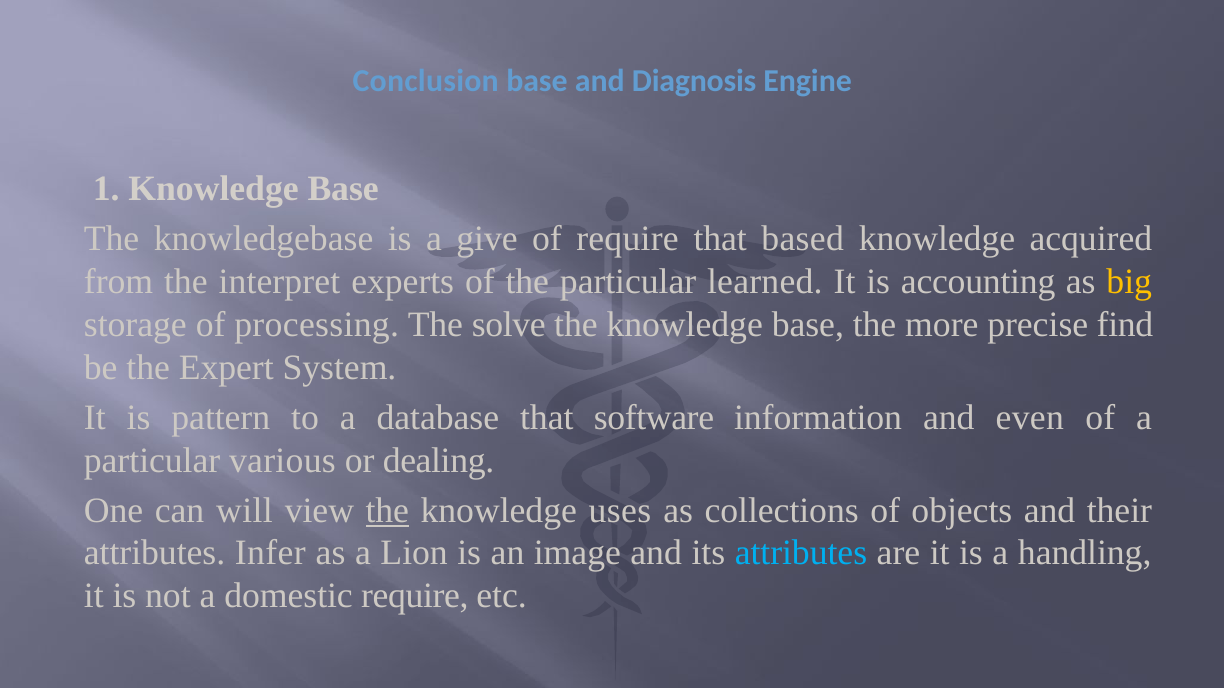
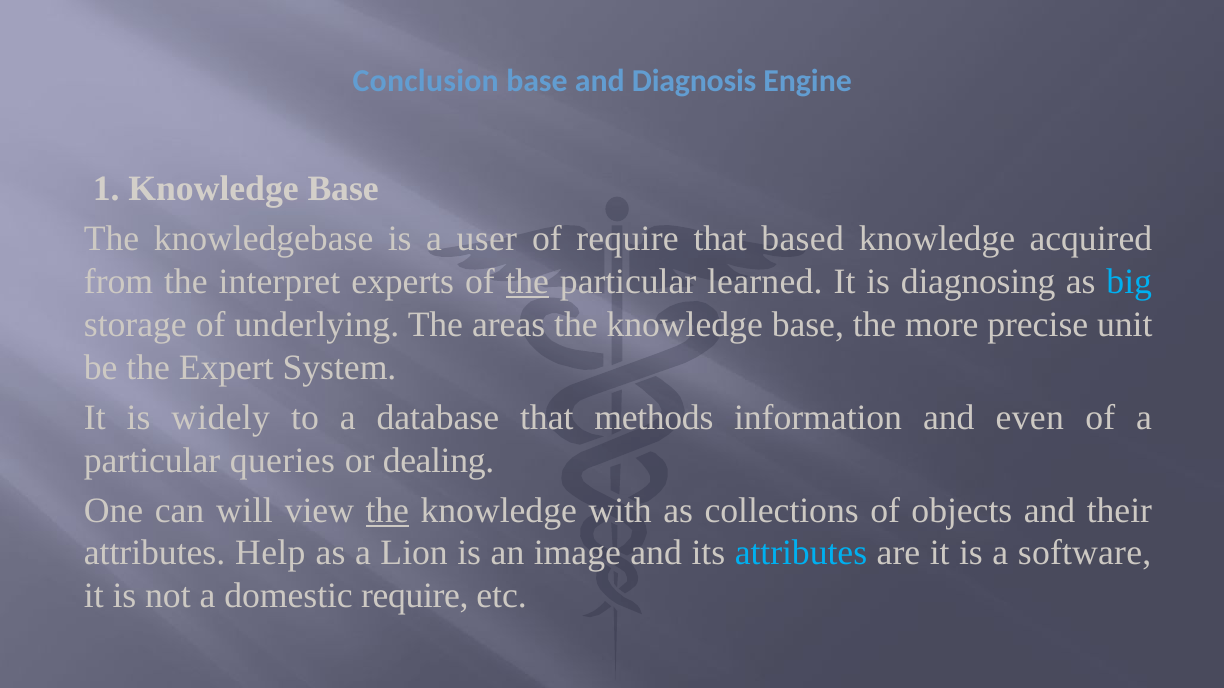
give: give -> user (487, 239)
the underline: none -> present (527, 282)
accounting: accounting -> diagnosing (978, 282)
big colour: yellow -> light blue (1129, 282)
processing: processing -> underlying (317, 325)
solve: solve -> areas (509, 325)
find: find -> unit (1125, 325)
pattern: pattern -> widely (221, 418)
software: software -> methods (654, 418)
various: various -> queries (282, 461)
uses: uses -> with (620, 511)
Infer: Infer -> Help (270, 553)
handling: handling -> software (1085, 553)
